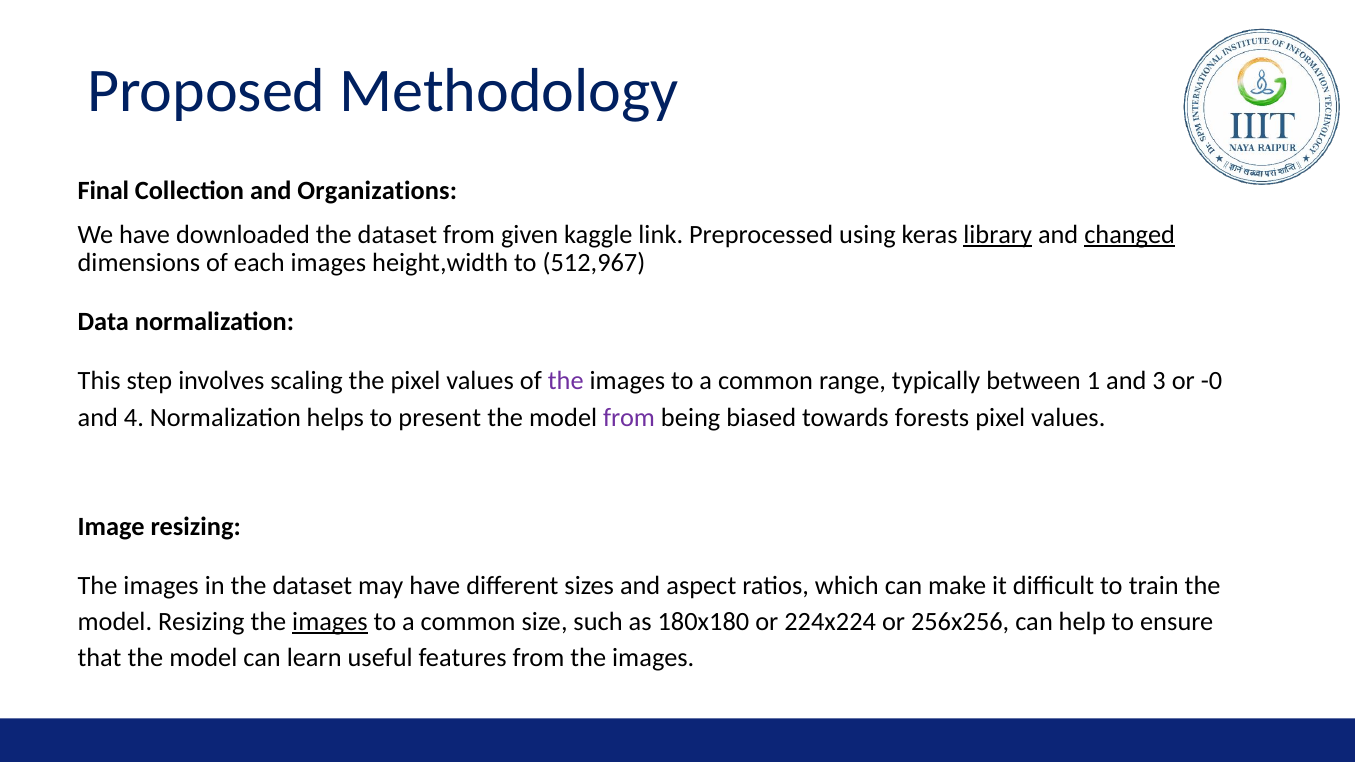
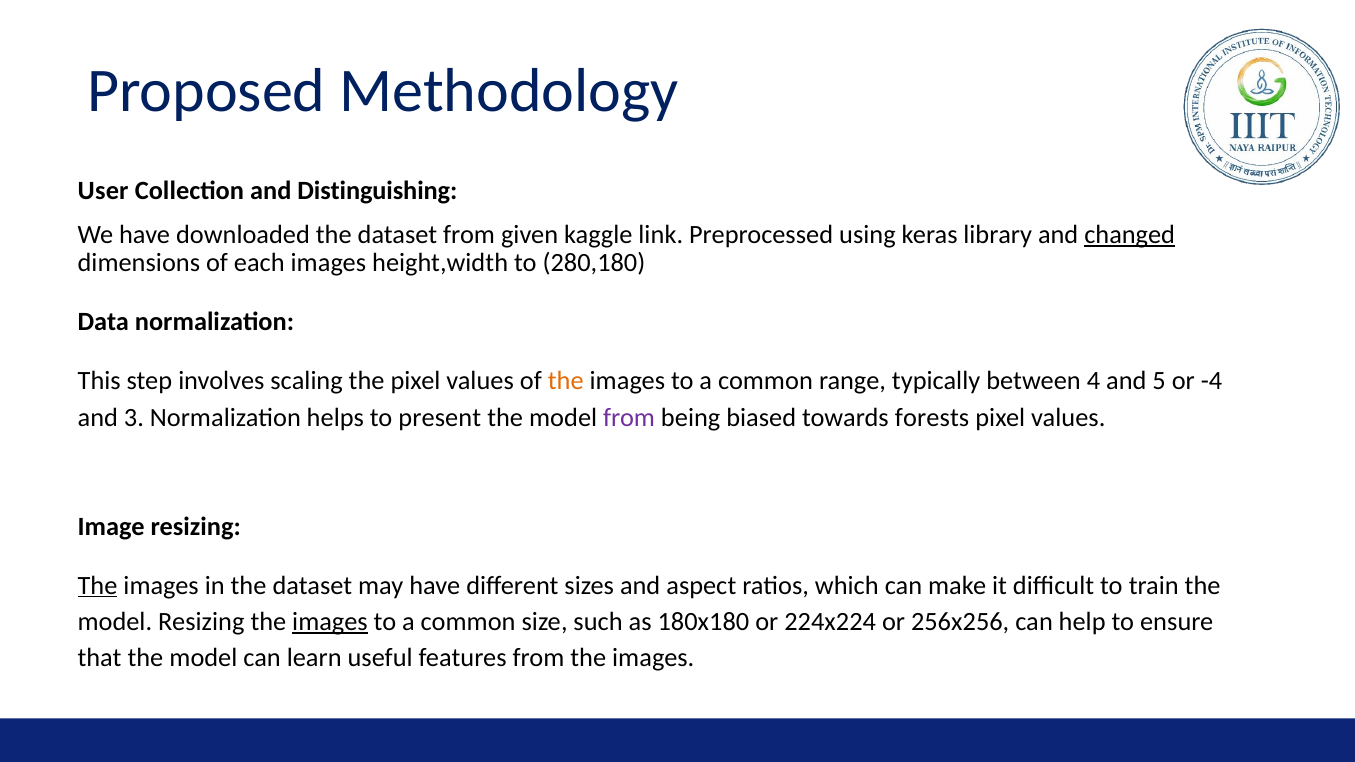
Final: Final -> User (103, 191)
Organizations: Organizations -> Distinguishing (377, 191)
library underline: present -> none (998, 235)
512,967: 512,967 -> 280,180 (594, 263)
the colour: purple -> orange (566, 381)
1: 1 -> 4 (1093, 381)
3: 3 -> 5 (1159, 381)
-0: -0 -> -4 (1212, 381)
4: 4 -> 3 (134, 418)
The underline: none -> present (98, 585)
